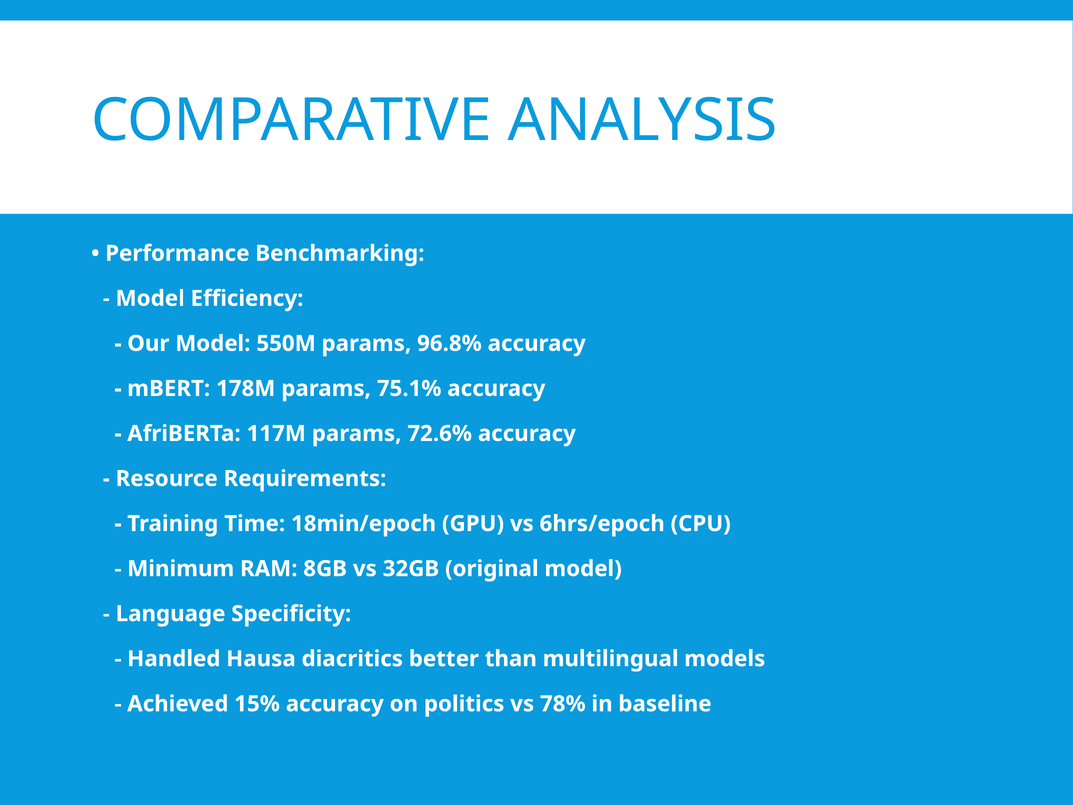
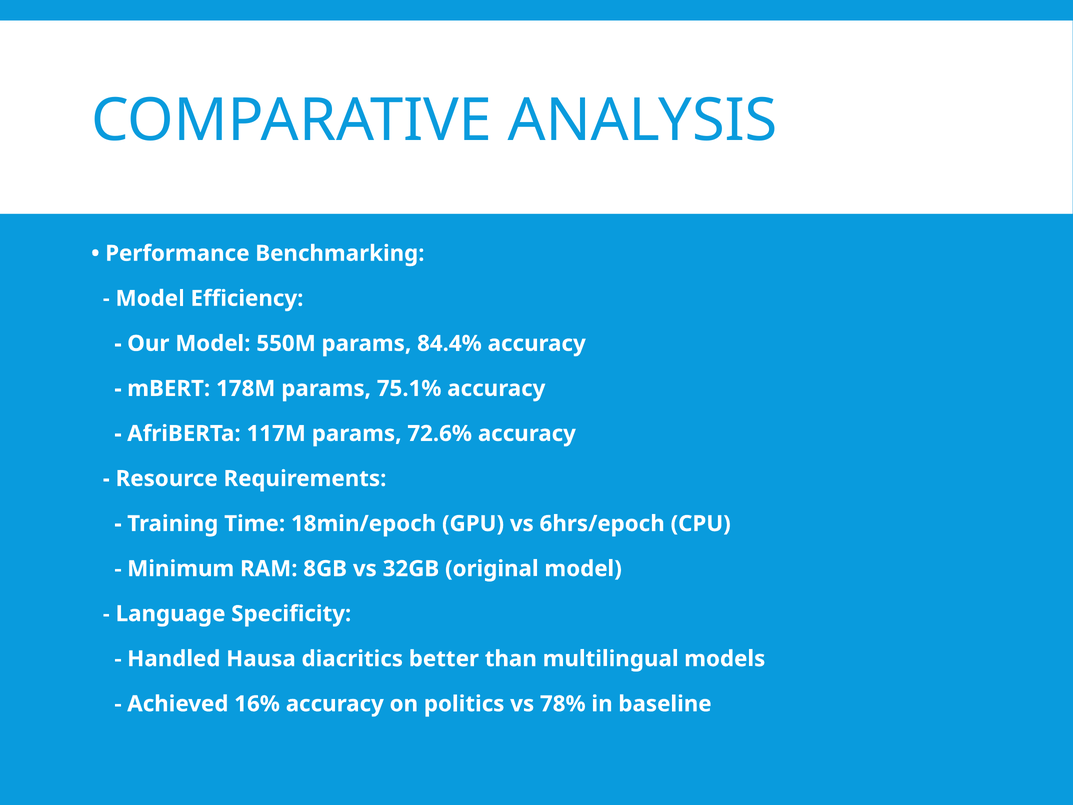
96.8%: 96.8% -> 84.4% (449, 343)
15%: 15% -> 16% (257, 704)
